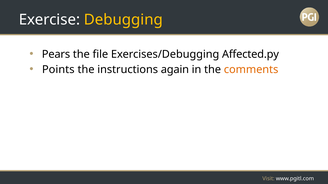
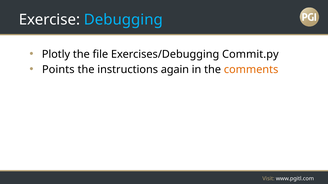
Debugging colour: yellow -> light blue (123, 20)
Pears: Pears -> Plotly (56, 54)
Affected.py: Affected.py -> Commit.py (250, 54)
